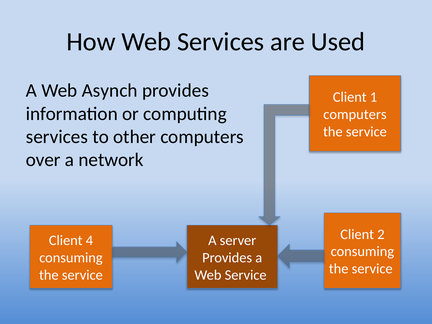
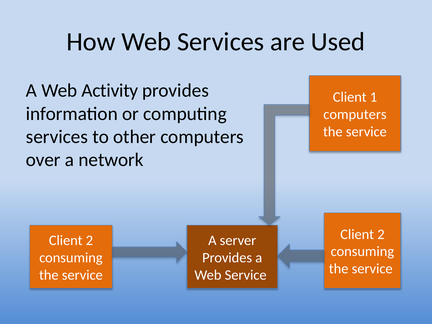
Asynch: Asynch -> Activity (110, 91)
4: 4 -> 2 (89, 240)
